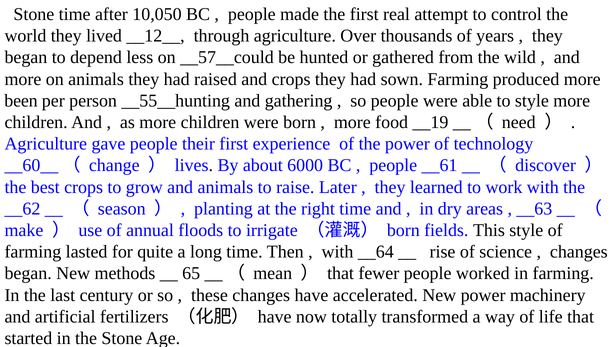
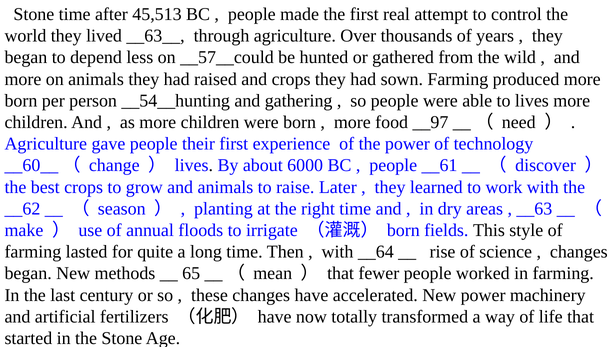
10,050: 10,050 -> 45,513 (157, 14)
__12__: __12__ -> __63__ (156, 36)
been: been -> born (21, 101)
__55__hunting: __55__hunting -> __54__hunting (176, 101)
to style: style -> lives (532, 101)
__19: __19 -> __97 (430, 122)
